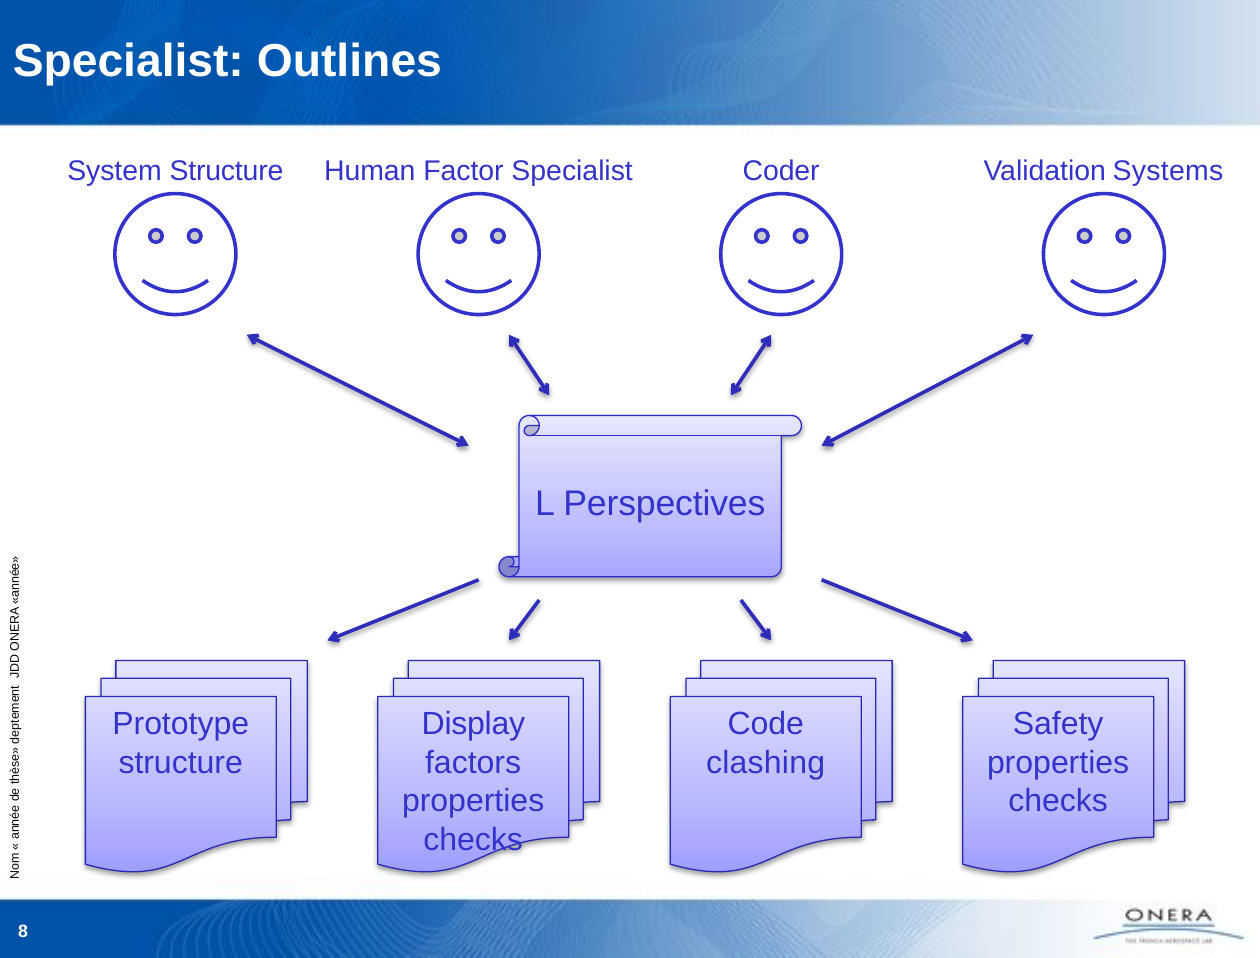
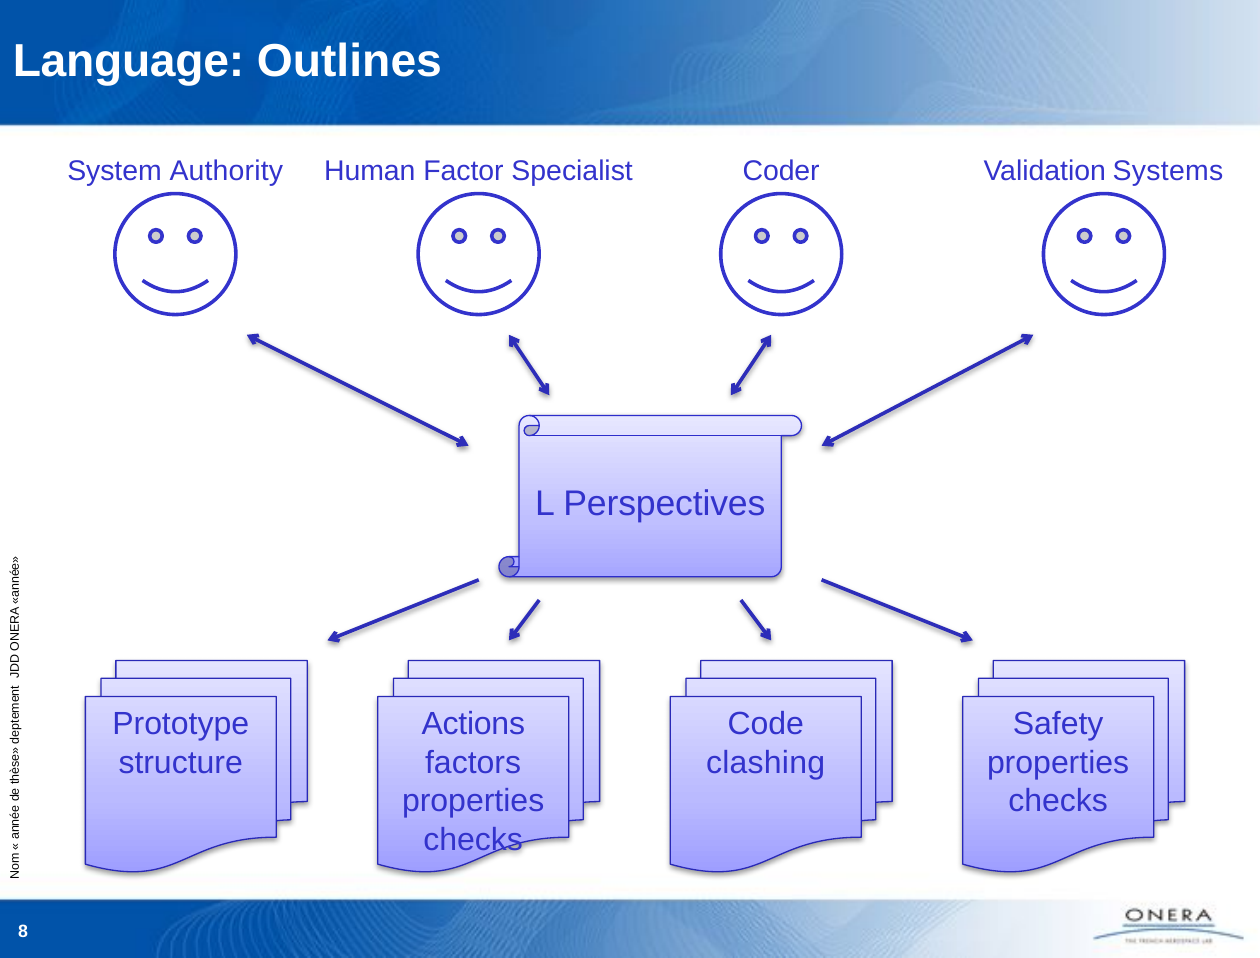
Specialist: Specialist -> Language (128, 61)
System Structure: Structure -> Authority (226, 172)
Display: Display -> Actions (473, 724)
